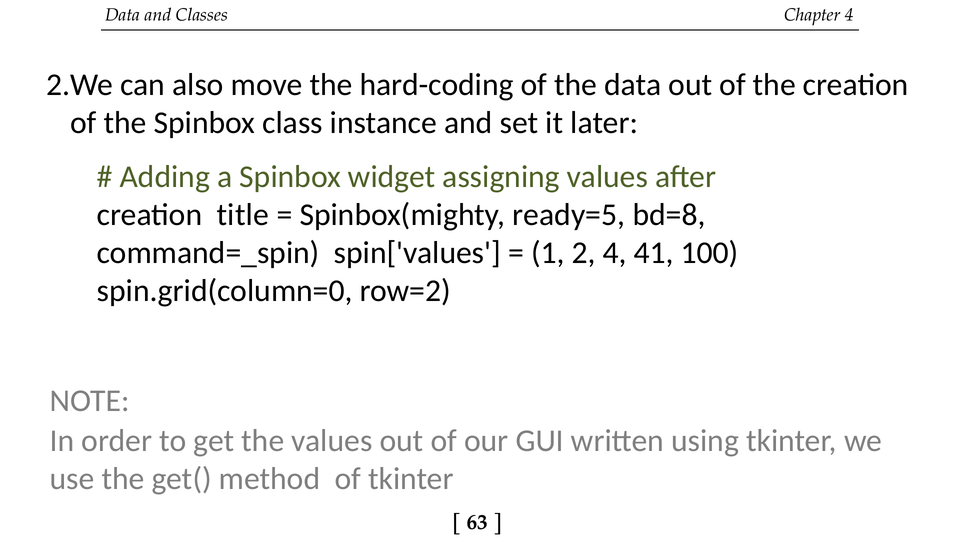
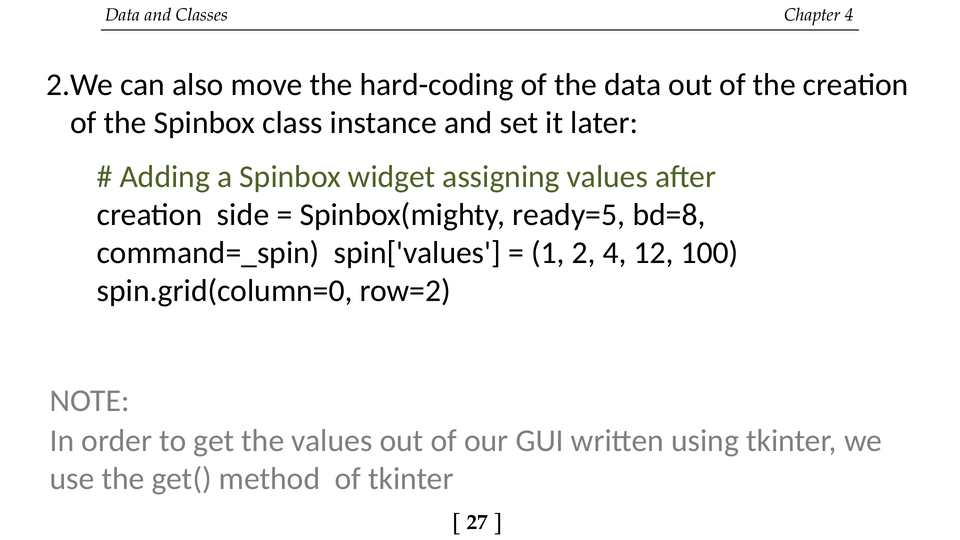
title: title -> side (243, 215)
41: 41 -> 12 (654, 253)
63: 63 -> 27 (477, 522)
